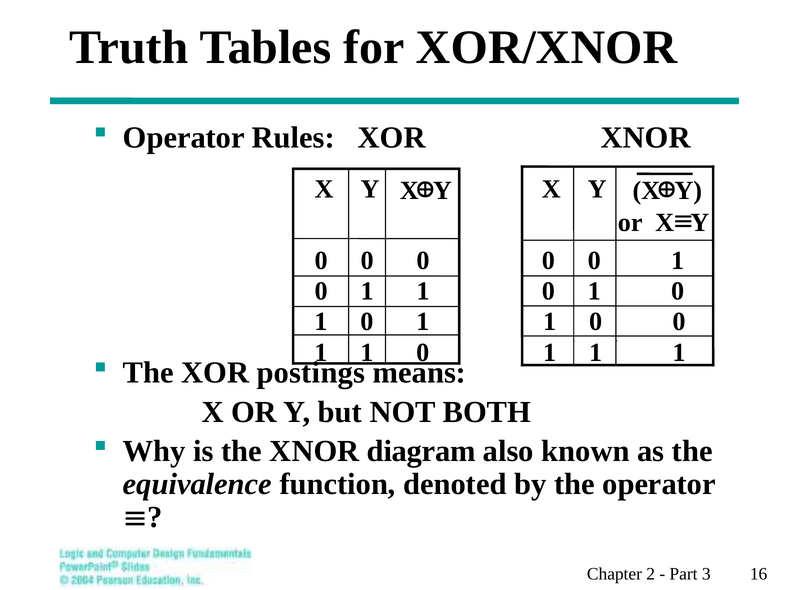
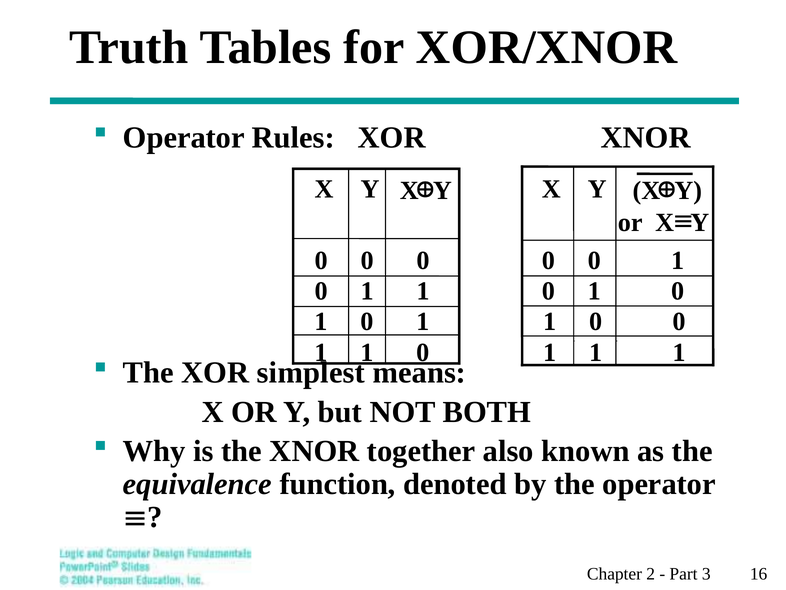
postings: postings -> simplest (311, 372)
diagram: diagram -> together (421, 451)
